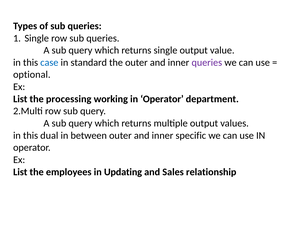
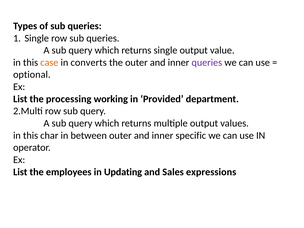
case colour: blue -> orange (49, 62)
standard: standard -> converts (89, 62)
working in Operator: Operator -> Provided (162, 99)
dual: dual -> char (49, 135)
relationship: relationship -> expressions (211, 172)
